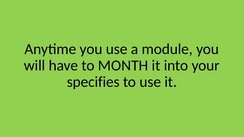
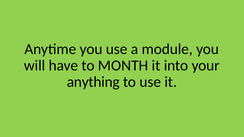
specifies: specifies -> anything (93, 82)
